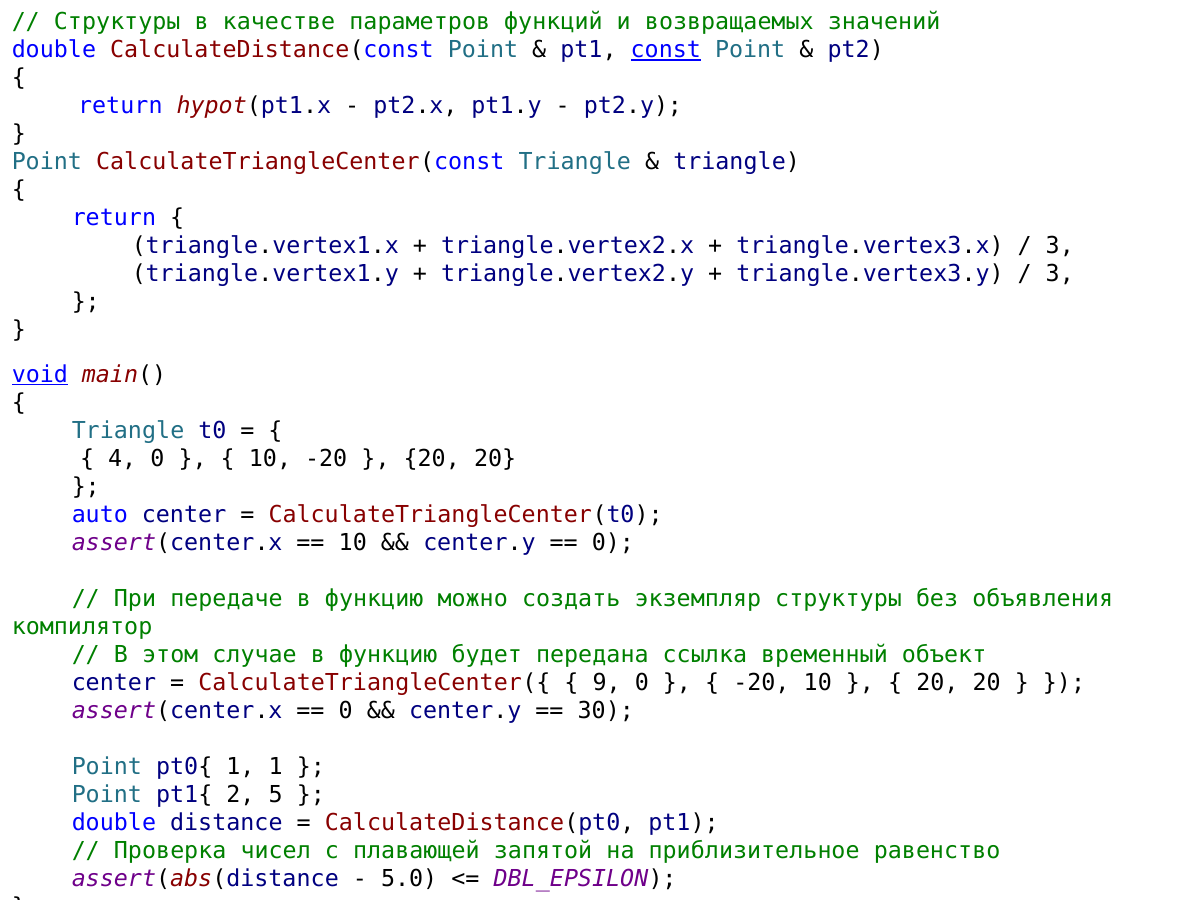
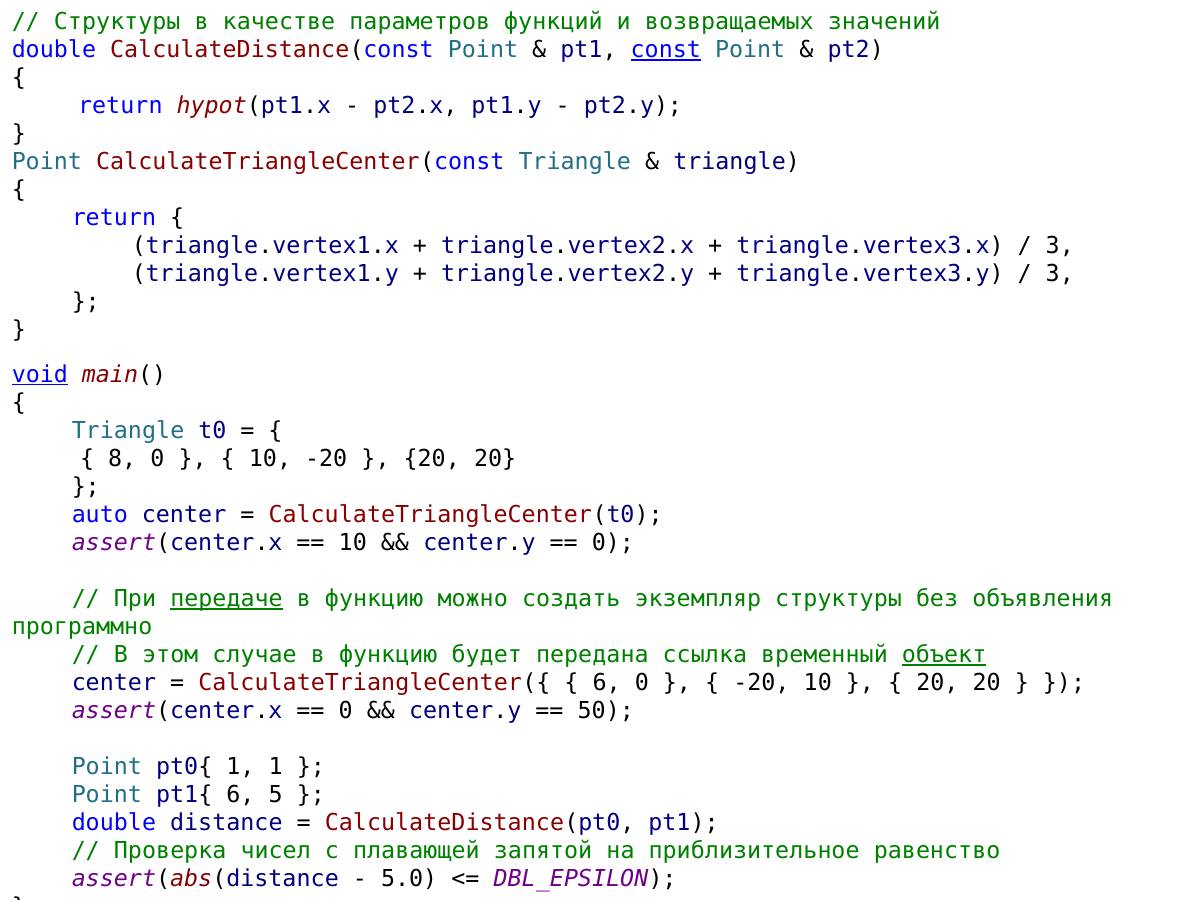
4: 4 -> 8 (122, 459)
передаче underline: none -> present (227, 599)
компилятор: компилятор -> программно (82, 627)
объект underline: none -> present (944, 655)
9: 9 -> 6 (607, 683)
30: 30 -> 50 (606, 711)
pt1{ 2: 2 -> 6 (240, 795)
